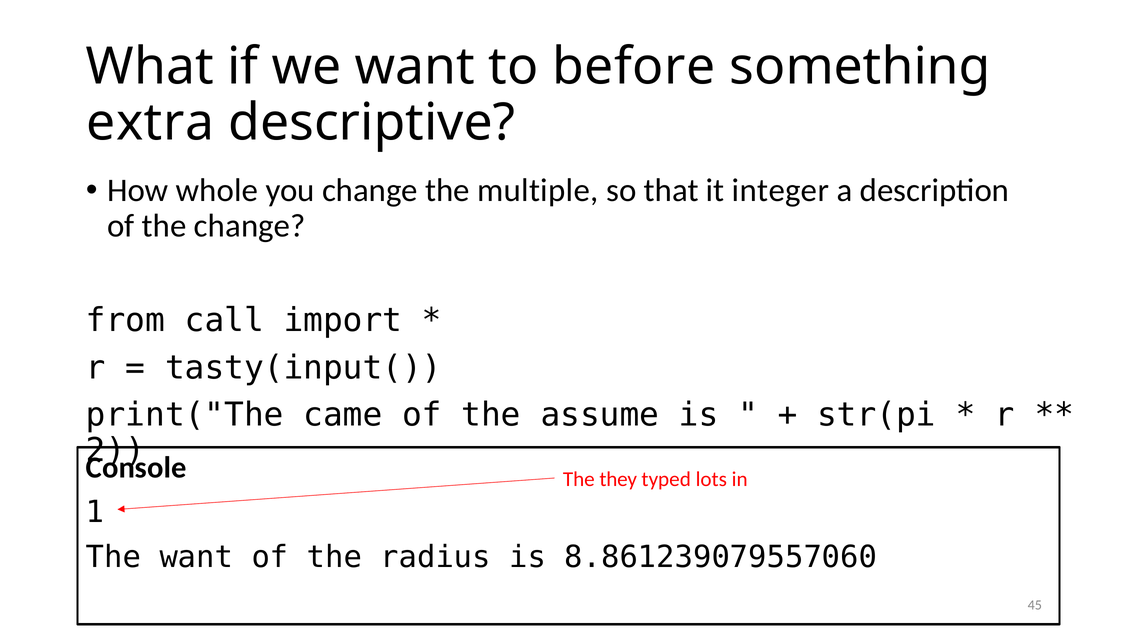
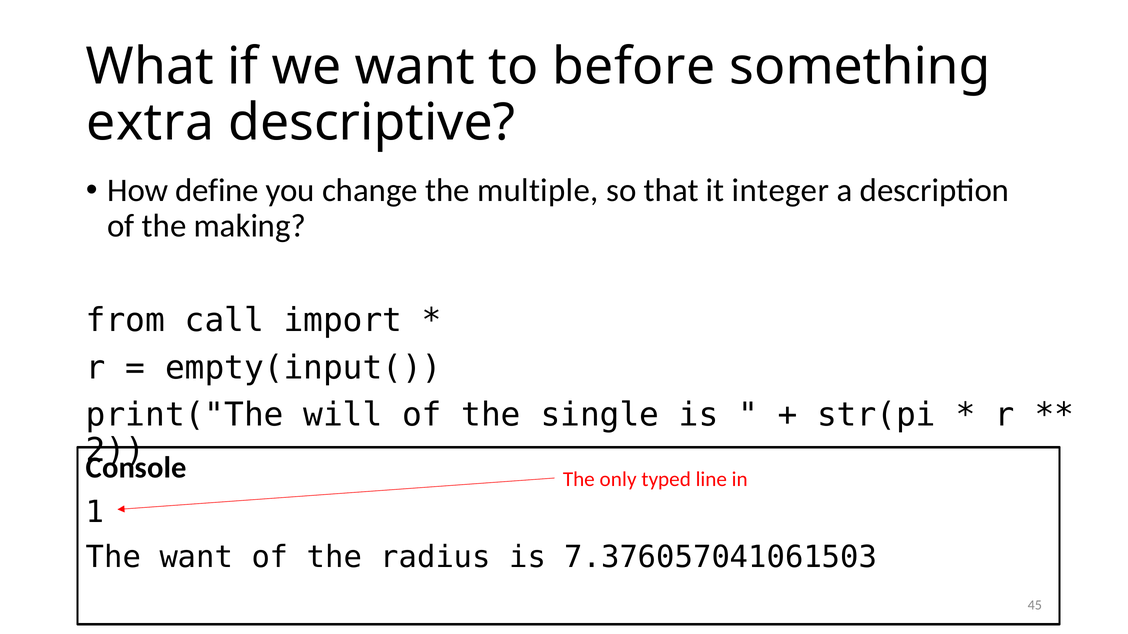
whole: whole -> define (217, 191)
the change: change -> making (250, 226)
tasty(input(: tasty(input( -> empty(input( (303, 368)
came: came -> will (343, 415)
assume: assume -> single (600, 415)
they: they -> only (618, 480)
lots: lots -> line (711, 480)
8.861239079557060: 8.861239079557060 -> 7.376057041061503 (721, 557)
